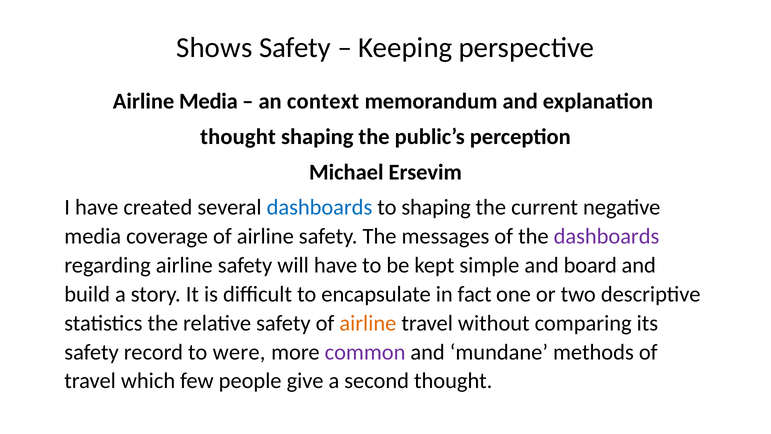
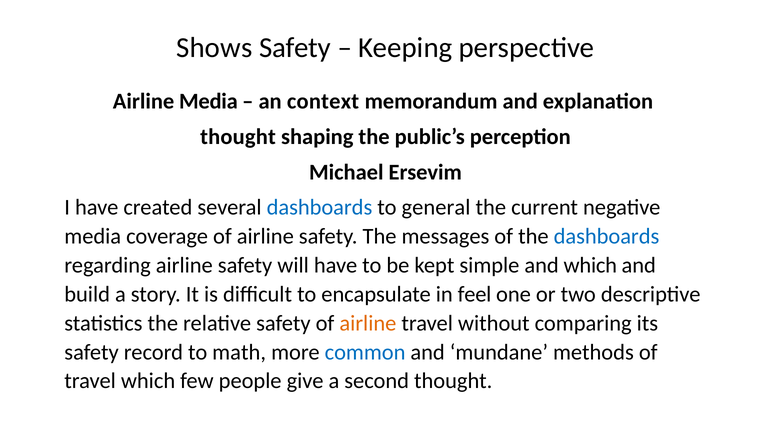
to shaping: shaping -> general (436, 207)
dashboards colour: purple -> blue (607, 236)
and board: board -> which (590, 265)
fact: fact -> feel (475, 294)
were: were -> math (239, 352)
common colour: purple -> blue (365, 352)
